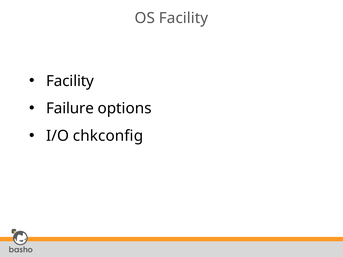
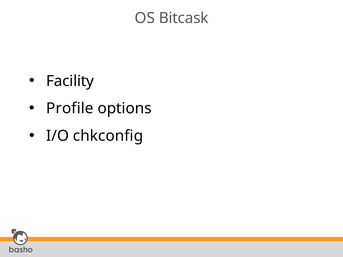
OS Facility: Facility -> Bitcask (184, 18)
Failure: Failure -> Profile (70, 108)
